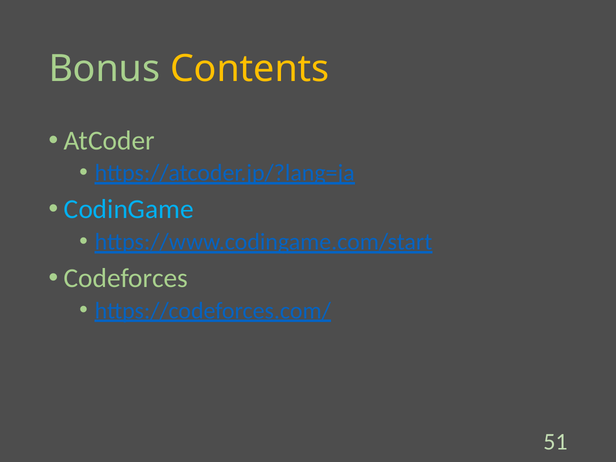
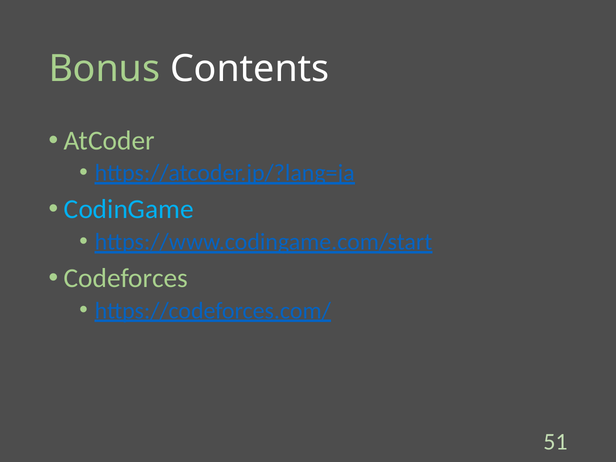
Contents colour: yellow -> white (250, 69)
